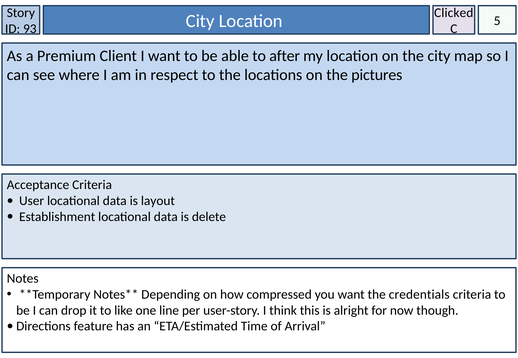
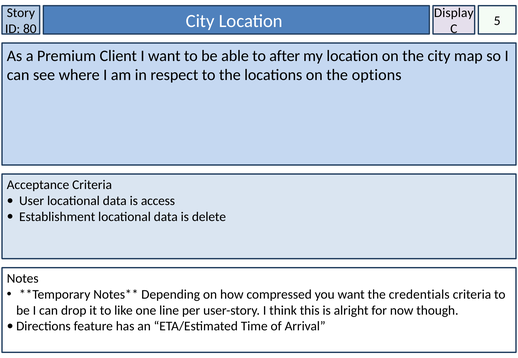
Clicked: Clicked -> Display (454, 13)
93: 93 -> 80 (30, 29)
pictures: pictures -> options (377, 75)
layout: layout -> access (158, 201)
